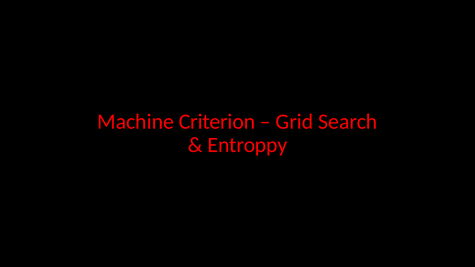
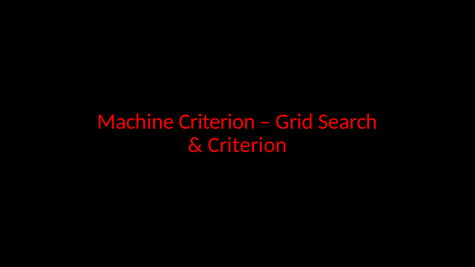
Entroppy: Entroppy -> Criterion (247, 145)
